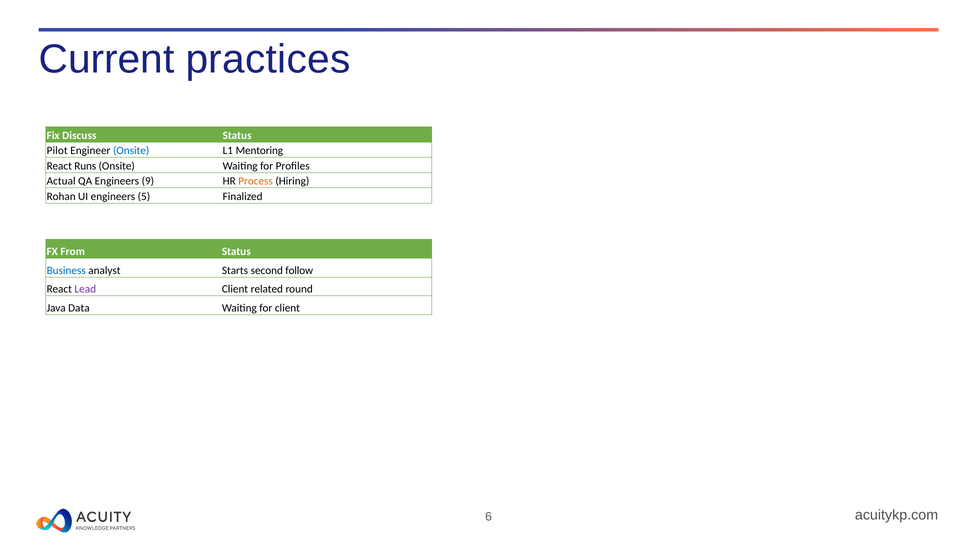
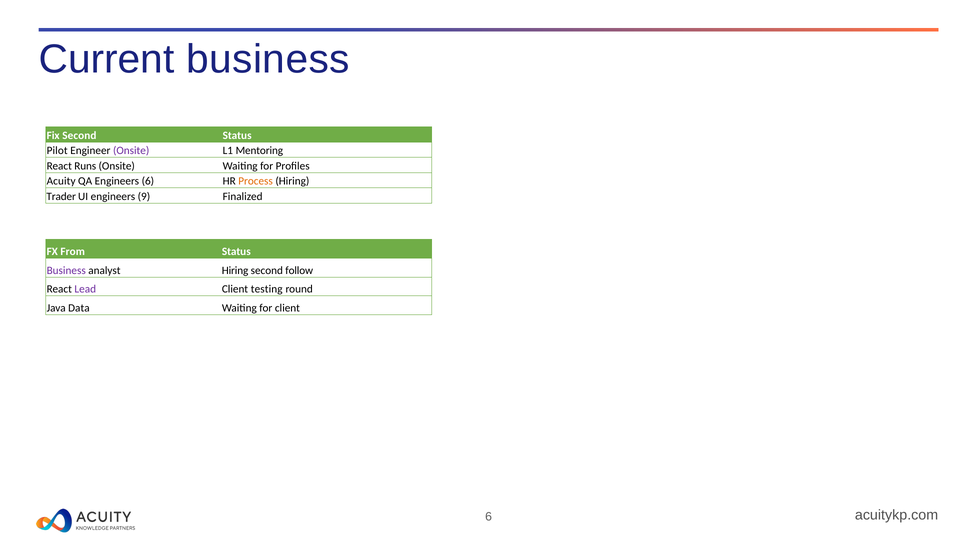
Current practices: practices -> business (268, 60)
Fix Discuss: Discuss -> Second (79, 136)
Onsite colour: blue -> purple (131, 151)
Actual: Actual -> Acuity (61, 181)
Engineers 9: 9 -> 6 (148, 181)
Rohan: Rohan -> Trader (61, 197)
5: 5 -> 9 (144, 197)
Business colour: blue -> purple (66, 271)
analyst Starts: Starts -> Hiring (235, 271)
related: related -> testing (267, 290)
